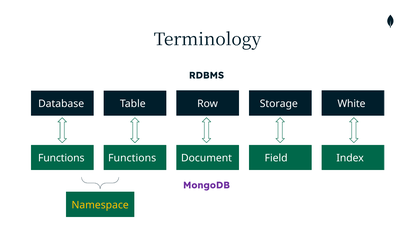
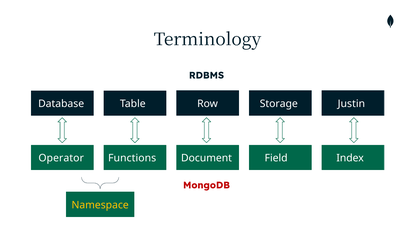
White: White -> Justin (351, 104)
Functions: Functions -> Operator (61, 158)
MongoDB colour: purple -> red (206, 186)
